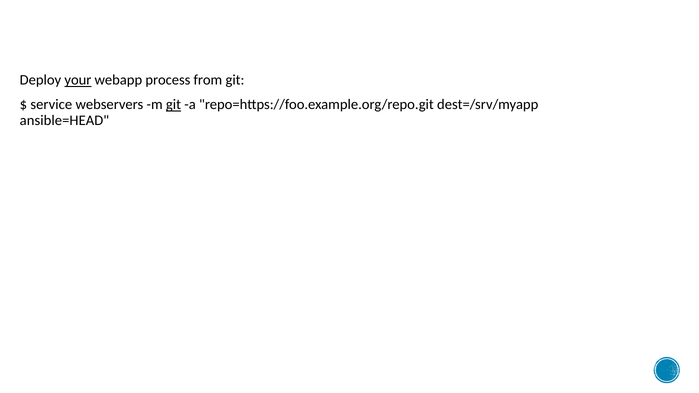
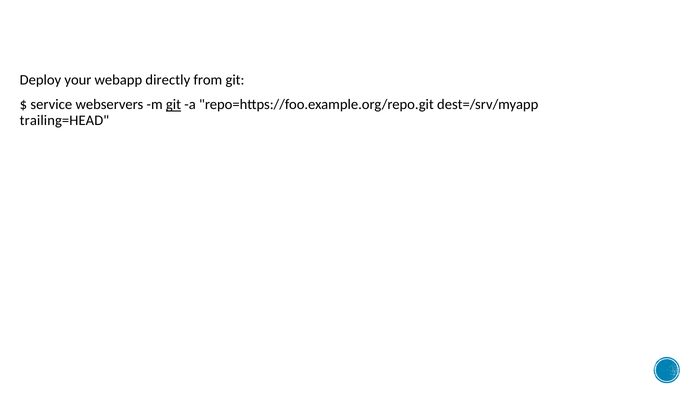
your underline: present -> none (78, 80)
process: process -> directly (168, 80)
ansible=HEAD: ansible=HEAD -> trailing=HEAD (64, 120)
